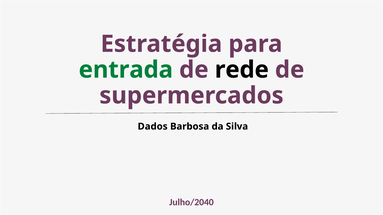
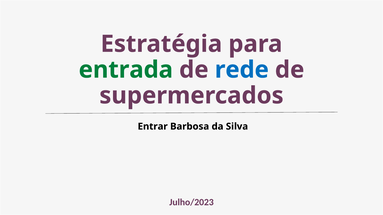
rede colour: black -> blue (242, 70)
Dados: Dados -> Entrar (153, 127)
Julho/2040: Julho/2040 -> Julho/2023 (191, 203)
